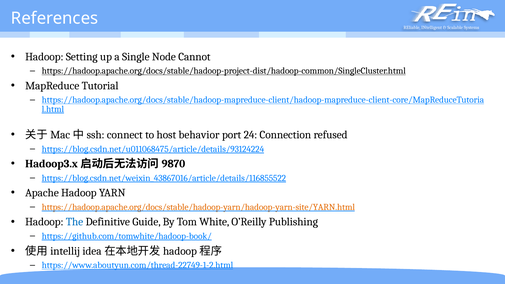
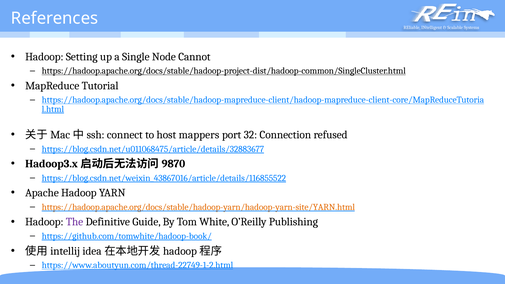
behavior: behavior -> mappers (199, 135)
24: 24 -> 32 (250, 135)
https://blog.csdn.net/u011068475/article/details/93124224: https://blog.csdn.net/u011068475/article/details/93124224 -> https://blog.csdn.net/u011068475/article/details/32883677 (153, 149)
The colour: blue -> purple (75, 222)
